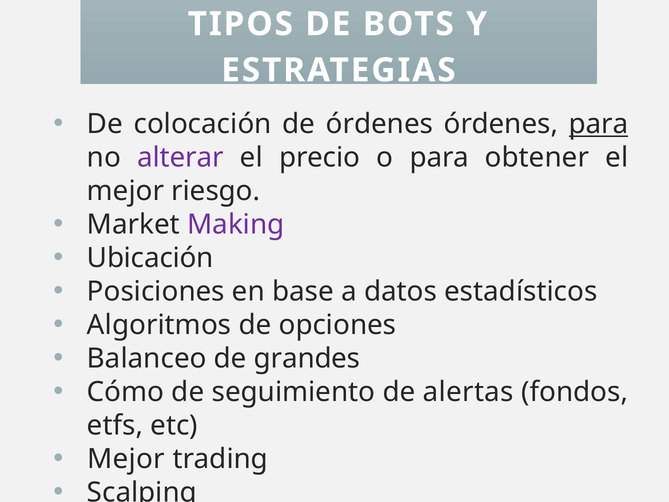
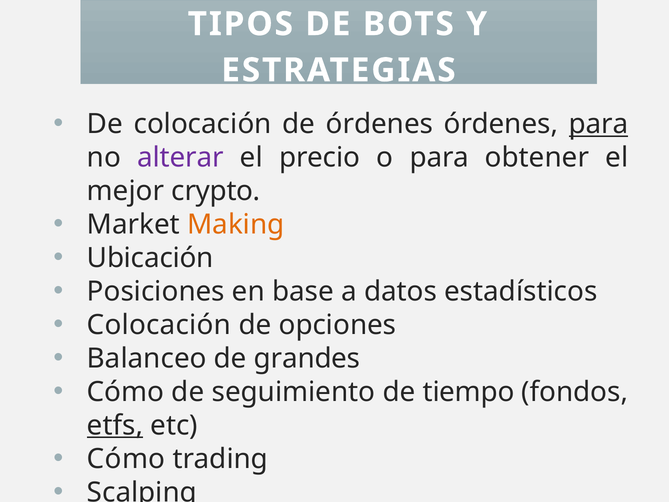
riesgo: riesgo -> crypto (216, 191)
Making colour: purple -> orange (236, 224)
Algoritmos: Algoritmos -> Colocación (159, 325)
alertas: alertas -> tiempo (469, 392)
etfs underline: none -> present (115, 425)
Mejor: Mejor -> Cómo (126, 459)
